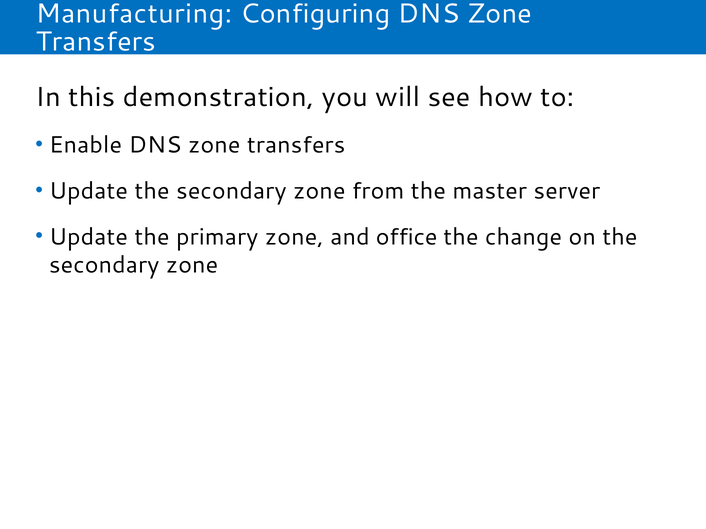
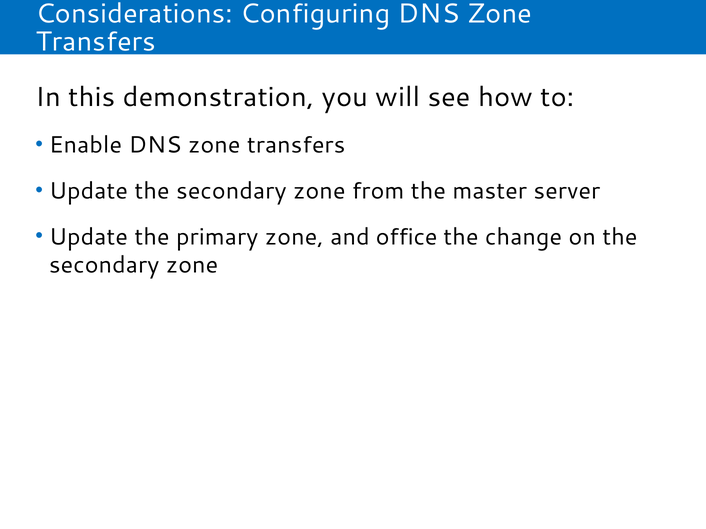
Manufacturing: Manufacturing -> Considerations (134, 14)
